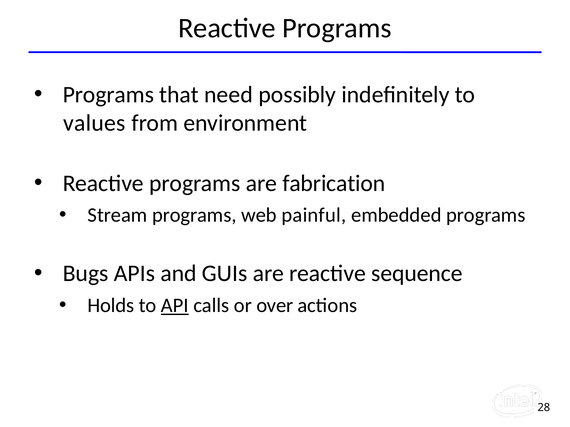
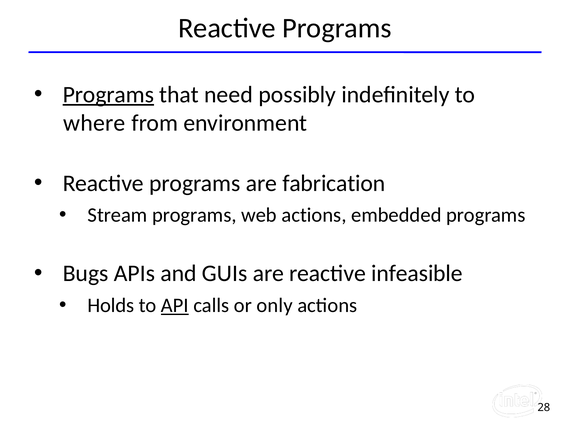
Programs underline: none -> present (108, 95)
values: values -> where (94, 123)
web painful: painful -> actions (314, 215)
sequence: sequence -> infeasible (417, 274)
over: over -> only (275, 306)
